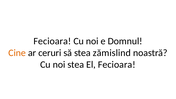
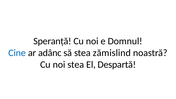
Fecioara: Fecioara -> Speranță (52, 41)
Cine colour: orange -> blue (17, 53)
ceruri: ceruri -> adânc (50, 53)
El Fecioara: Fecioara -> Despartă (117, 65)
